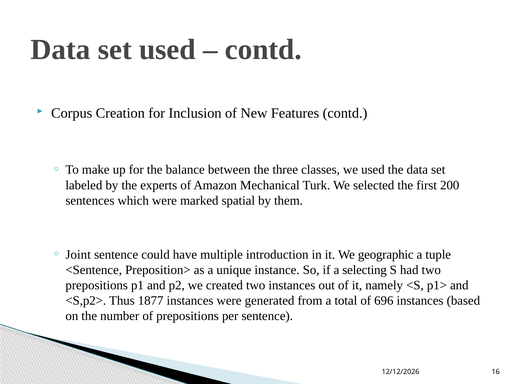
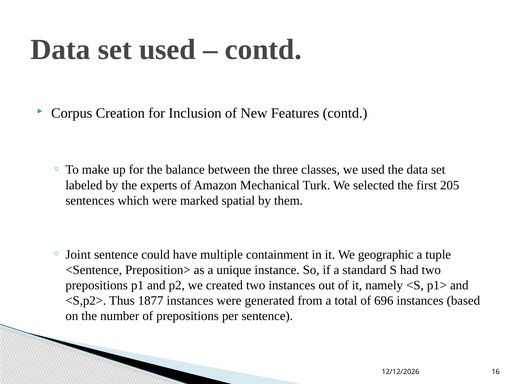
200: 200 -> 205 (450, 185)
introduction: introduction -> containment (277, 255)
selecting: selecting -> standard (364, 270)
